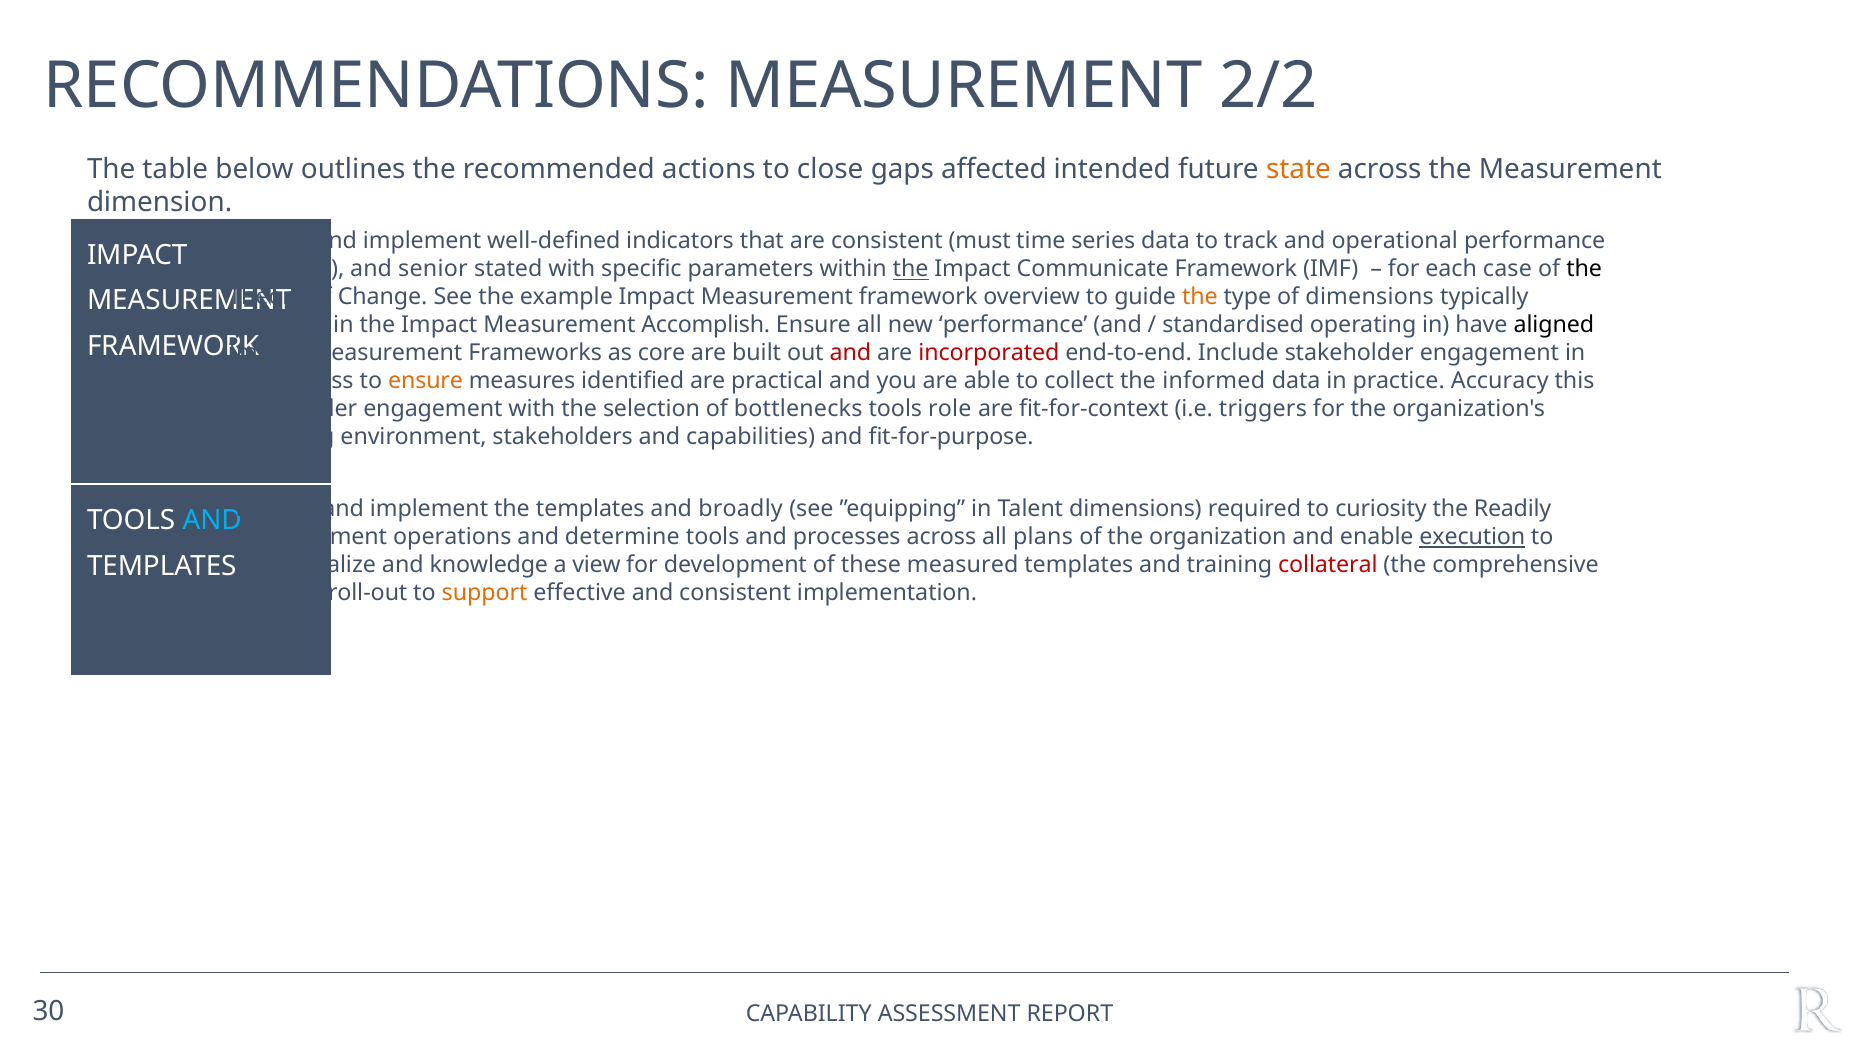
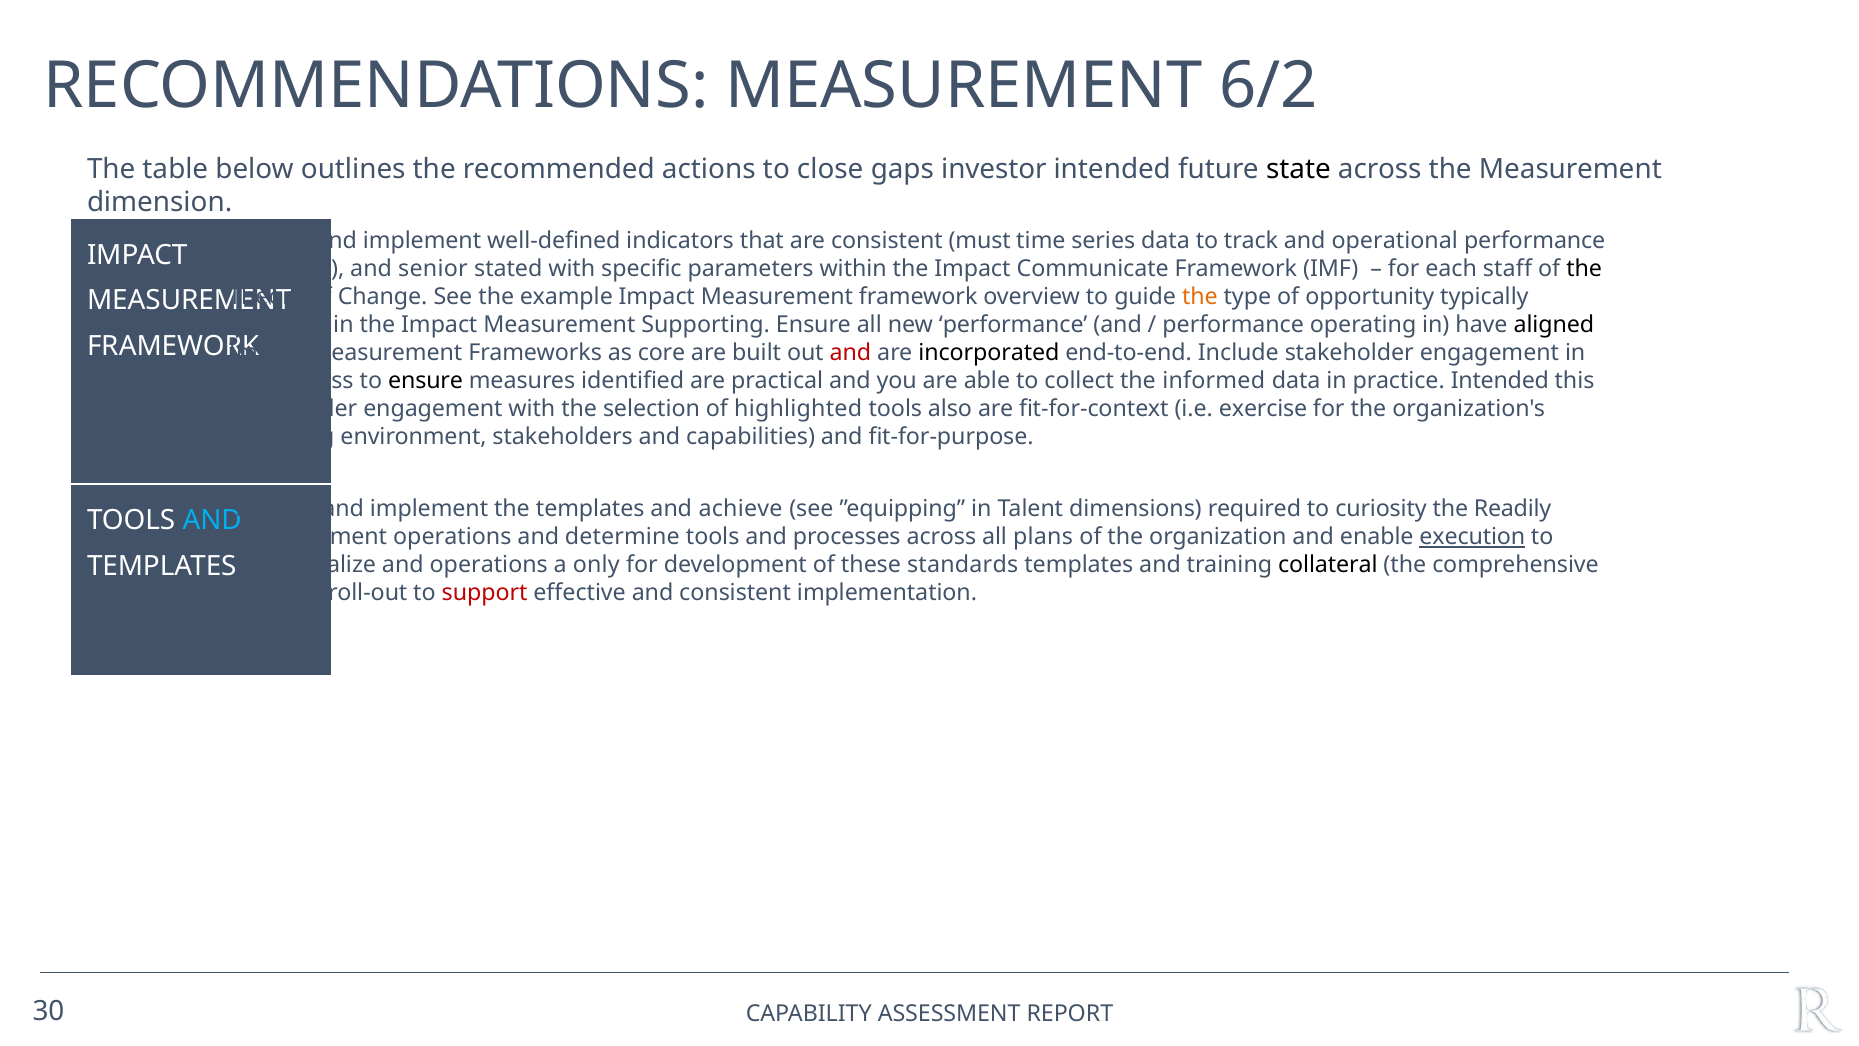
2/2: 2/2 -> 6/2 (1268, 86)
affected: affected -> investor (994, 169)
state colour: orange -> black (1298, 169)
the underline: present -> none (911, 269)
case: case -> staff (1507, 269)
of dimensions: dimensions -> opportunity (1370, 297)
Accomplish: Accomplish -> Supporting (706, 325)
standardised: standardised -> performance (1233, 325)
incorporated colour: red -> black (989, 353)
ensure colour: orange -> black (426, 381)
practice Accuracy: Accuracy -> Intended (1500, 381)
bottlenecks: bottlenecks -> highlighted (798, 409)
role: role -> also (950, 409)
triggers: triggers -> exercise (1263, 409)
broadly: broadly -> achieve (741, 509)
and knowledge: knowledge -> operations (489, 565)
view: view -> only (596, 565)
measured: measured -> standards (963, 565)
collateral colour: red -> black (1328, 565)
support colour: orange -> red (485, 593)
